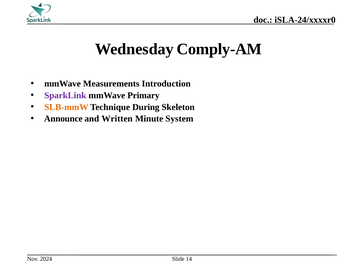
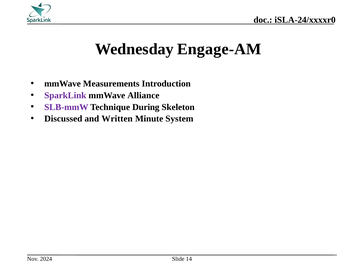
Comply-AM: Comply-AM -> Engage-AM (219, 49)
Primary: Primary -> Alliance (143, 96)
SLB-mmW colour: orange -> purple (66, 107)
Announce: Announce -> Discussed (63, 119)
